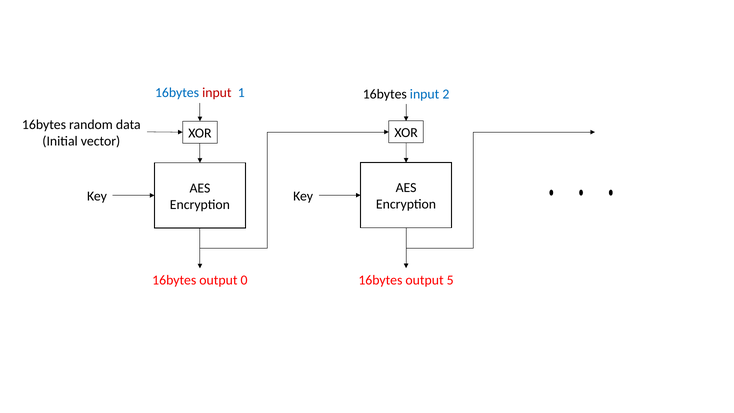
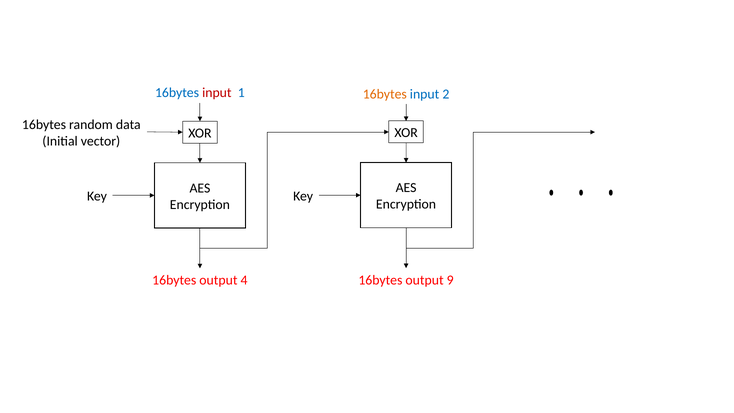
16bytes colour: black -> orange (385, 94)
5: 5 -> 9 (450, 280)
0: 0 -> 4 (244, 280)
